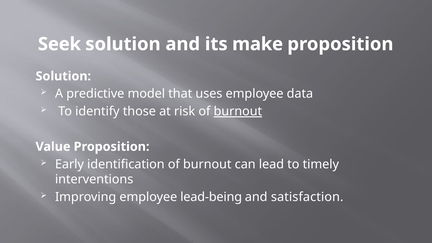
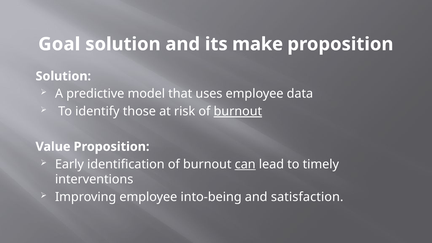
Seek: Seek -> Goal (59, 44)
can underline: none -> present (245, 164)
lead-being: lead-being -> into-being (211, 197)
